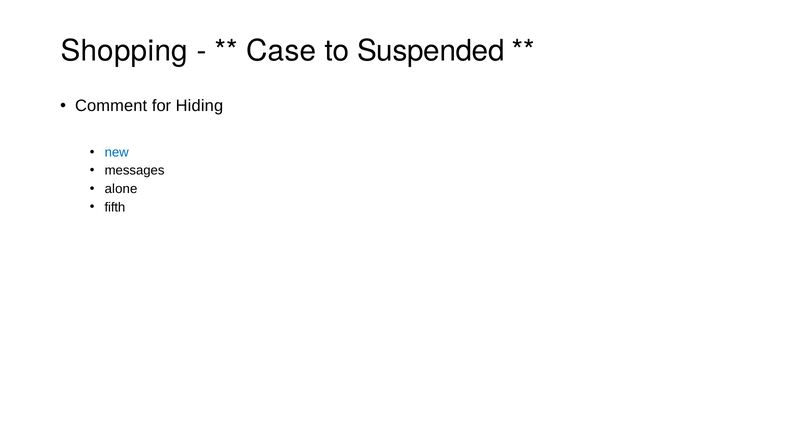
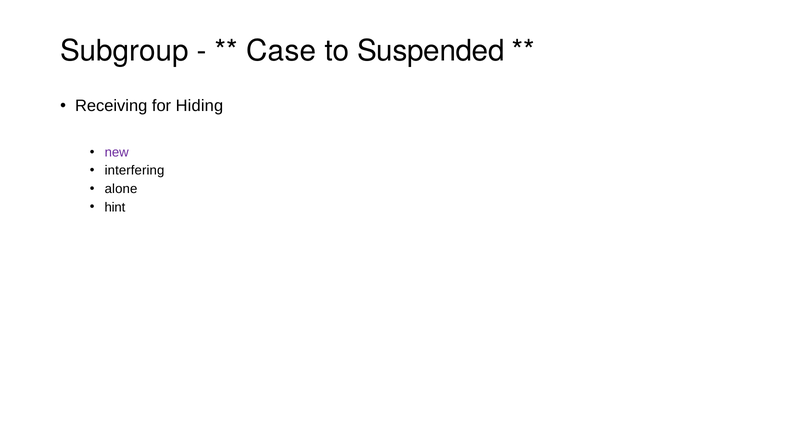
Shopping: Shopping -> Subgroup (124, 51)
Comment: Comment -> Receiving (111, 106)
new colour: blue -> purple (117, 152)
messages: messages -> interfering (134, 170)
fifth: fifth -> hint (115, 207)
